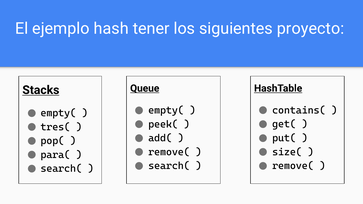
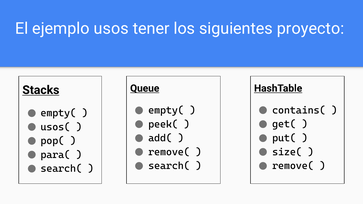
hash: hash -> usos (111, 29)
tres(: tres( -> usos( (55, 127)
